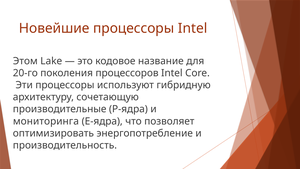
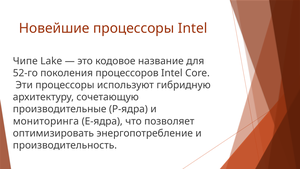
Этом: Этом -> Чипе (25, 61)
20-го: 20-го -> 52-го (25, 73)
